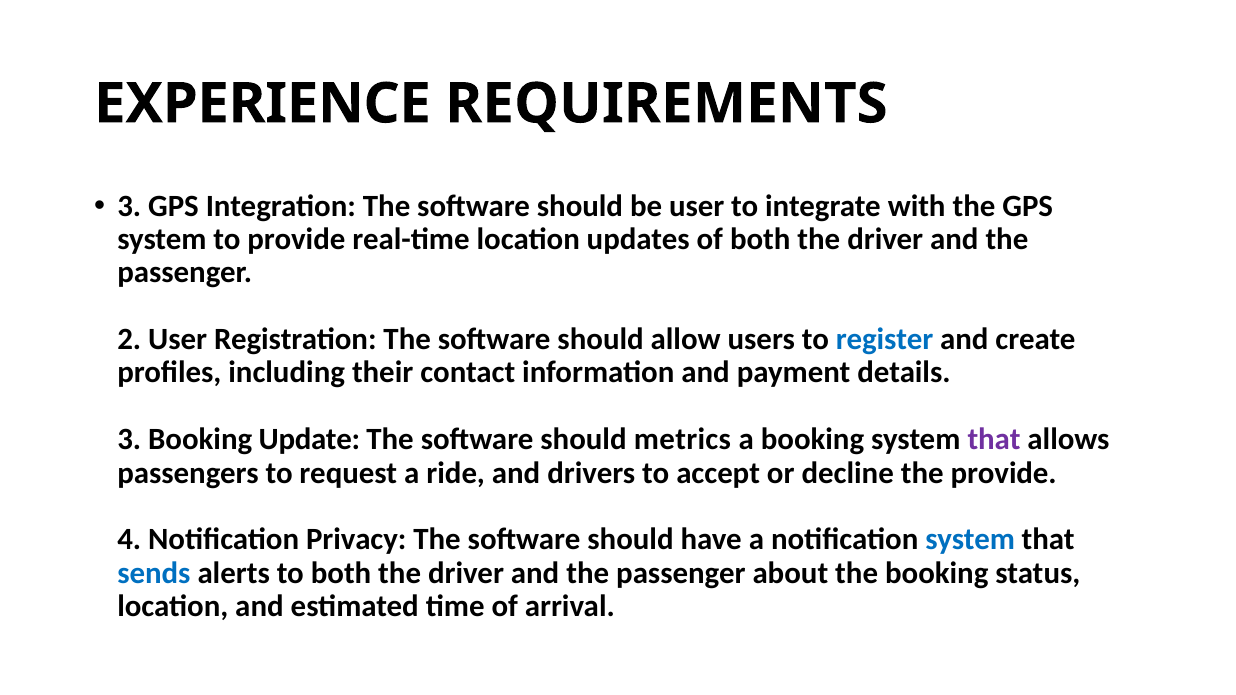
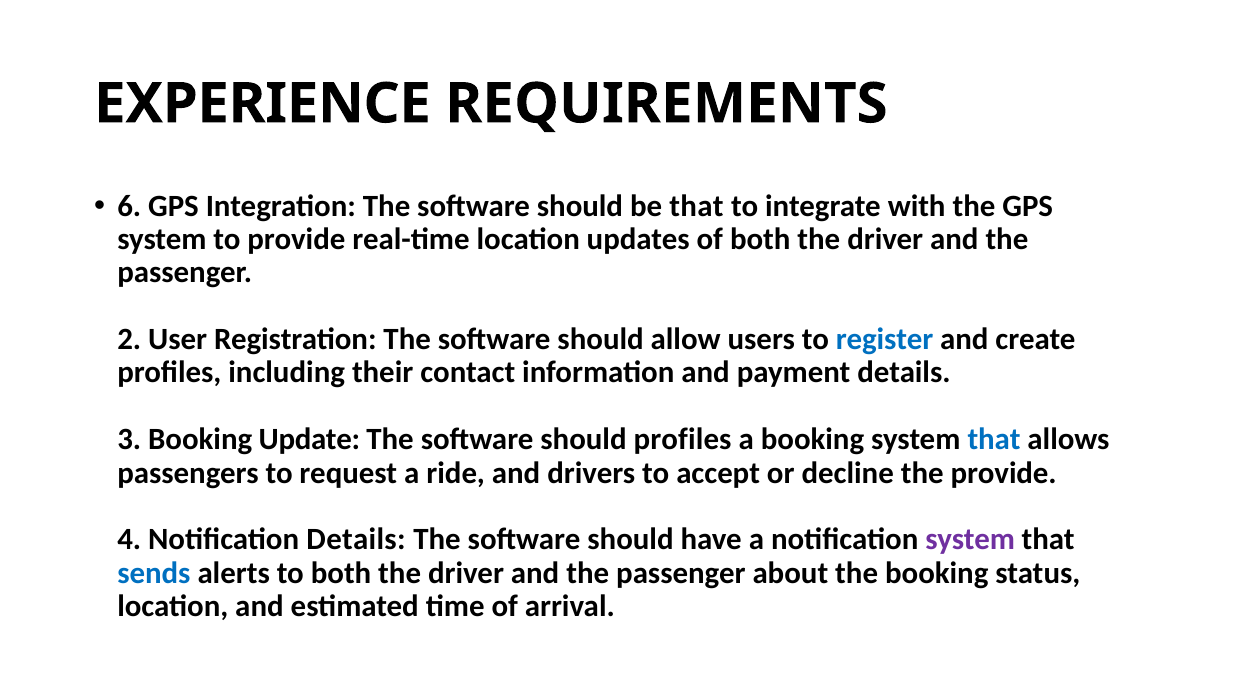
3: 3 -> 6 (129, 206)
be user: user -> that (697, 206)
should metrics: metrics -> profiles (683, 440)
that colour: purple -> blue (994, 440)
Notification Privacy: Privacy -> Details (356, 540)
system colour: blue -> purple (970, 540)
